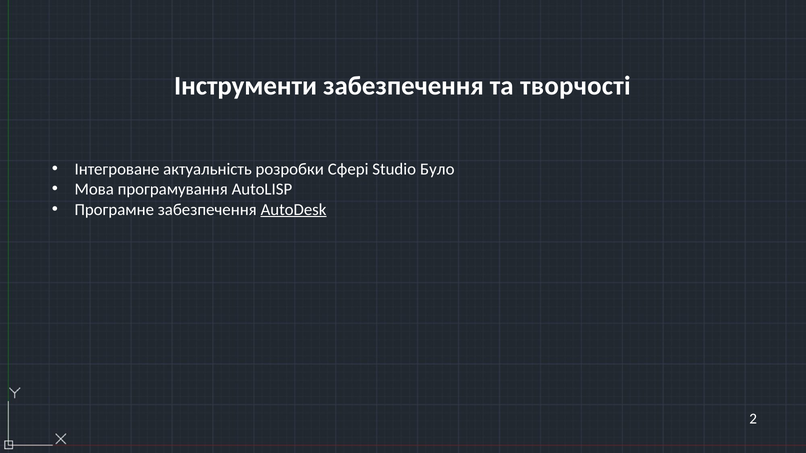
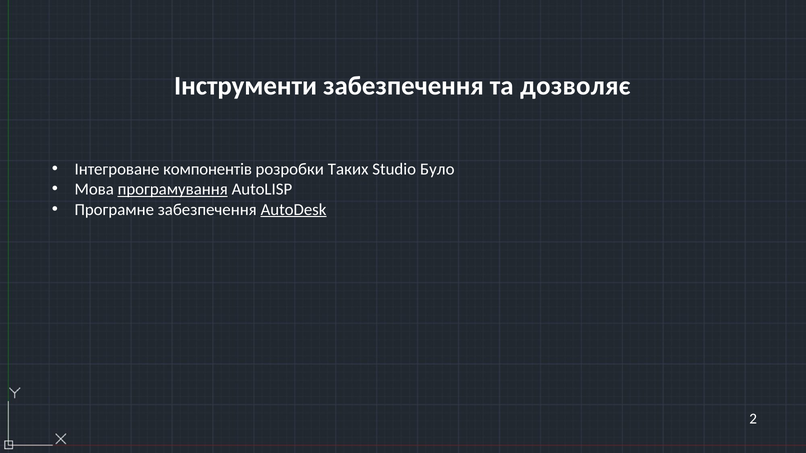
творчості: творчості -> дозволяє (575, 86)
актуальність: актуальність -> компонентів (208, 169)
Сфері: Сфері -> Таких (348, 169)
програмування underline: none -> present (173, 189)
